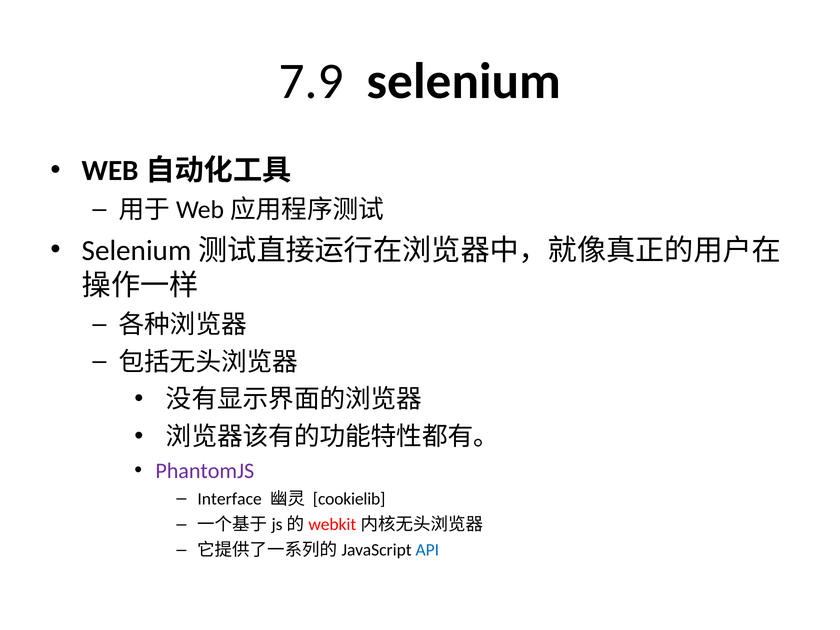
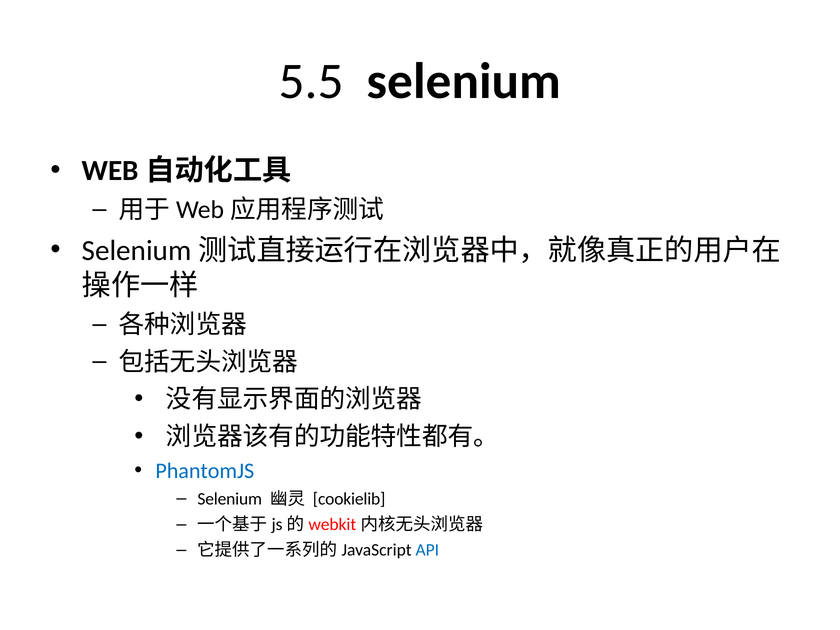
7.9: 7.9 -> 5.5 (311, 81)
PhantomJS colour: purple -> blue (205, 471)
Interface: Interface -> Selenium (230, 499)
